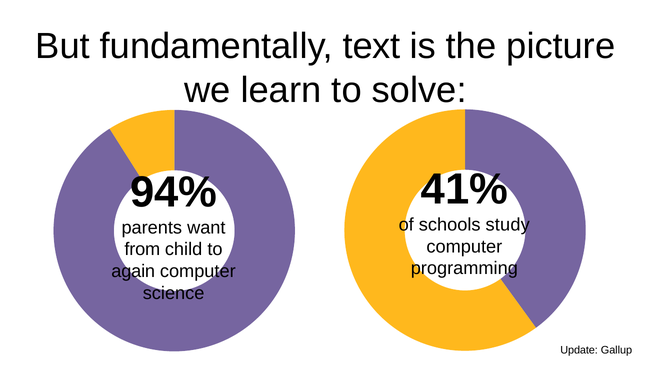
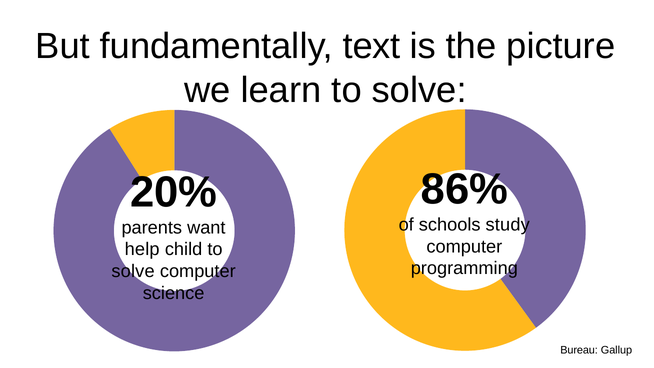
41%: 41% -> 86% (464, 189)
94%: 94% -> 20% (174, 192)
from: from -> help (142, 249)
again: again -> solve (133, 271)
Update: Update -> Bureau (579, 350)
